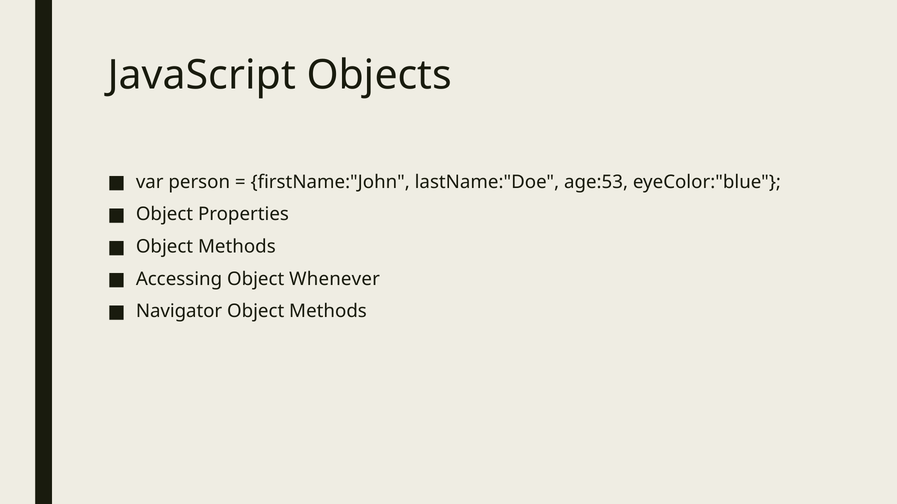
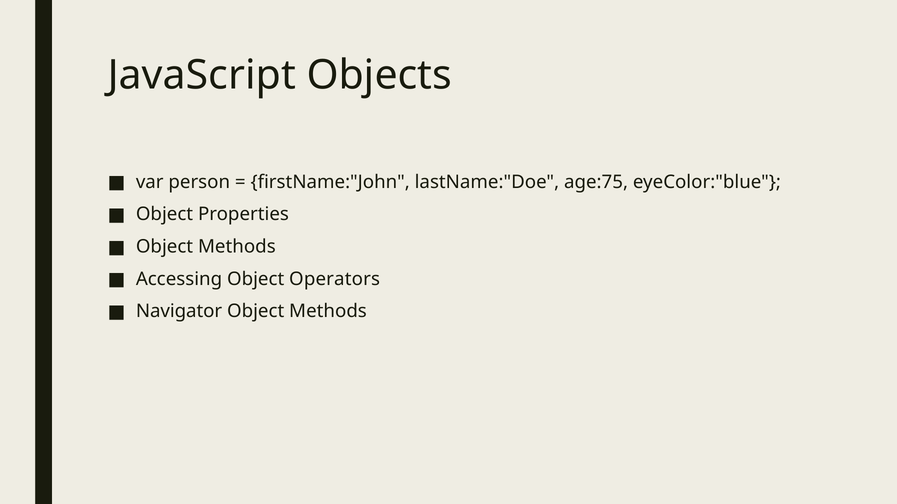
age:53: age:53 -> age:75 (596, 182)
Whenever: Whenever -> Operators (335, 279)
